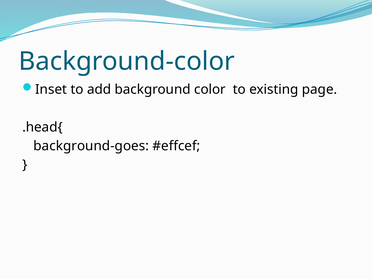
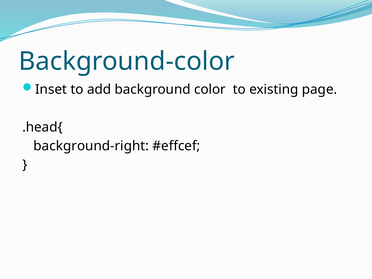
background-goes: background-goes -> background-right (91, 146)
